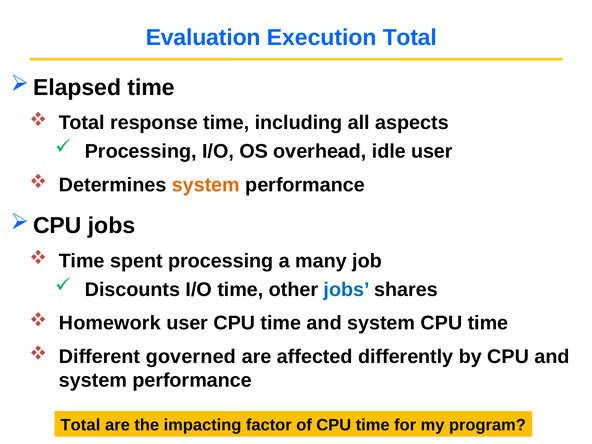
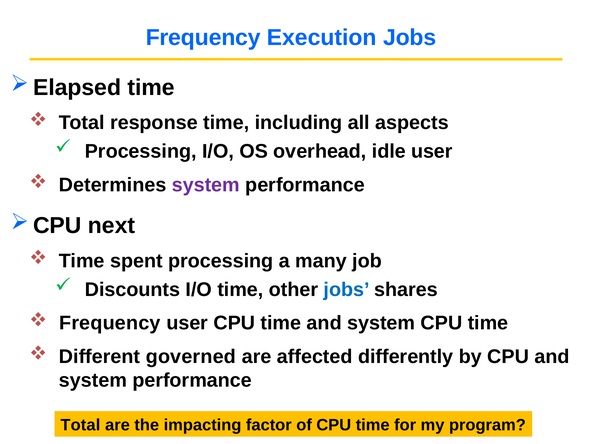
Evaluation: Evaluation -> Frequency (203, 38)
Execution Total: Total -> Jobs (410, 38)
system colour: orange -> purple (206, 185)
jobs: jobs -> next (112, 226)
Homework: Homework -> Frequency (110, 323)
